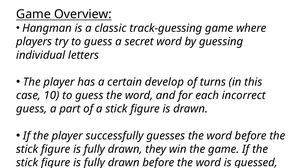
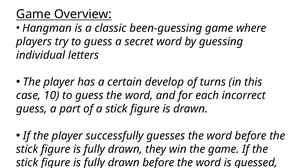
track-guessing: track-guessing -> been-guessing (166, 28)
